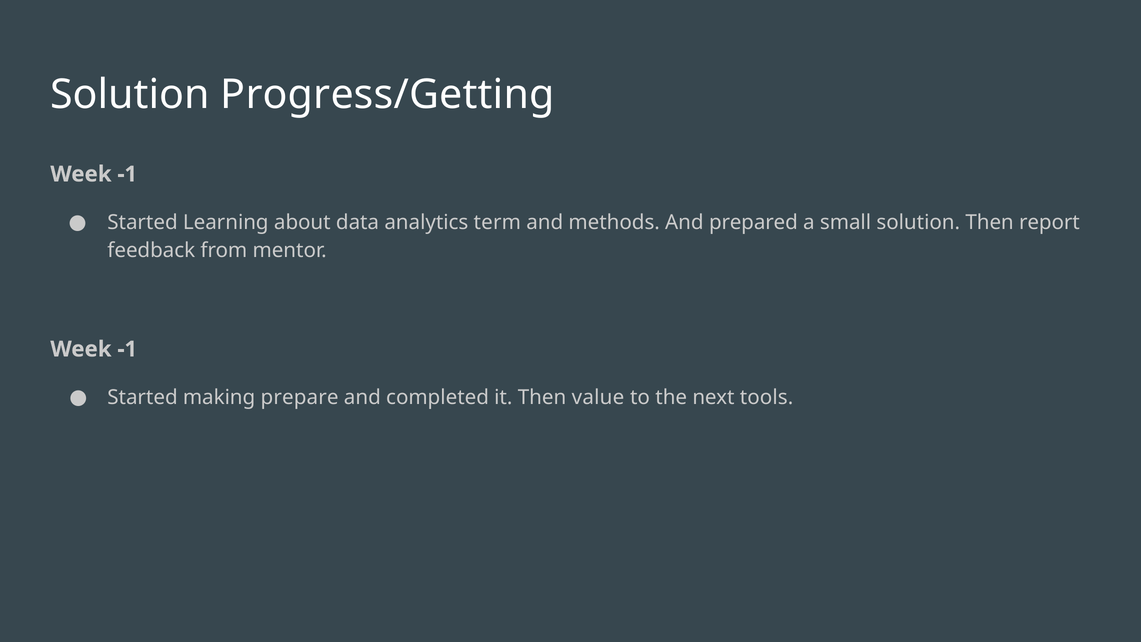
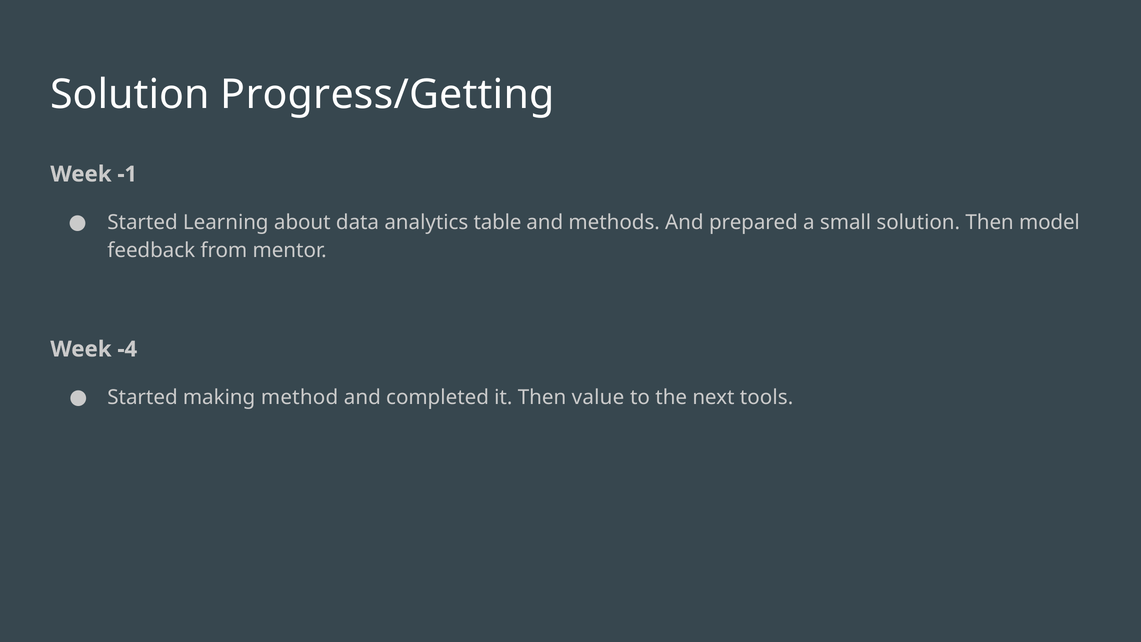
term: term -> table (497, 222)
report: report -> model (1049, 222)
-1: -1 -> -4 (127, 349)
prepare: prepare -> method (300, 397)
